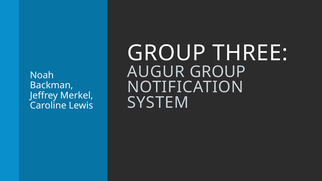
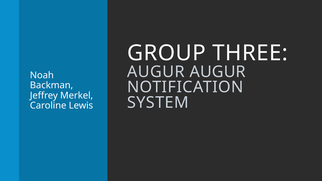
AUGUR GROUP: GROUP -> AUGUR (218, 72)
